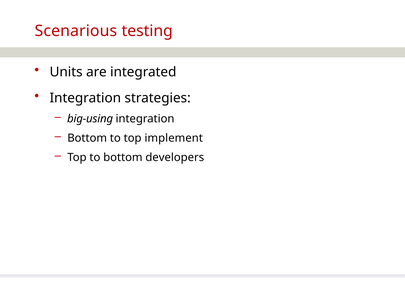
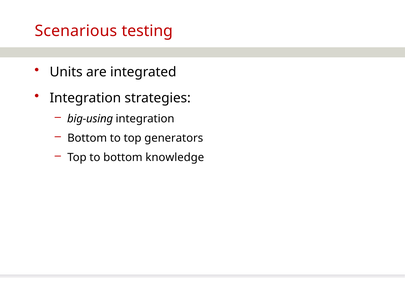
implement: implement -> generators (174, 138)
developers: developers -> knowledge (175, 157)
